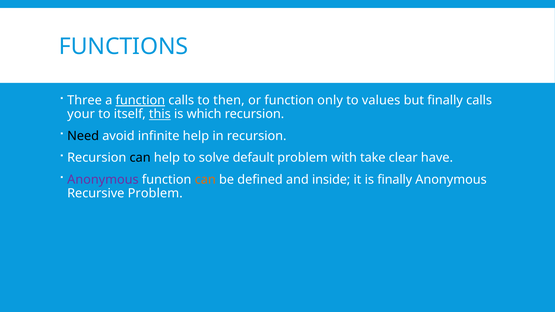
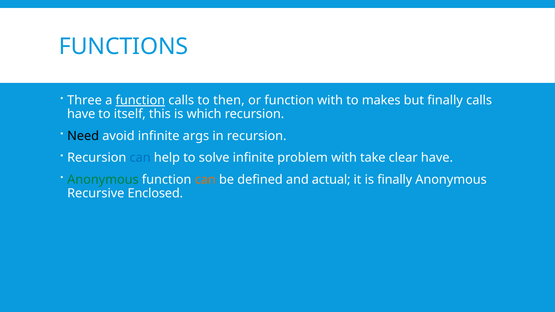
function only: only -> with (330, 100)
values: values -> makes (381, 100)
your: your -> have (81, 114)
this underline: present -> none (160, 114)
infinite help: help -> args (196, 136)
can colour: black -> blue (140, 158)
solve default: default -> infinite (253, 158)
Anonymous colour: purple -> green (103, 180)
inside: inside -> actual (331, 180)
Recursive Problem: Problem -> Enclosed (155, 193)
